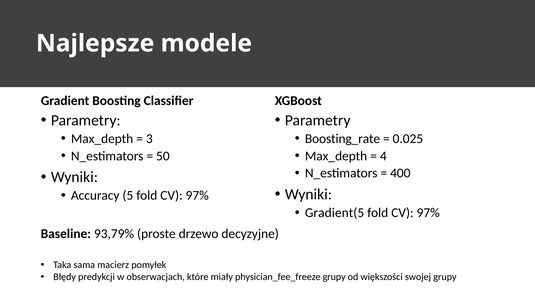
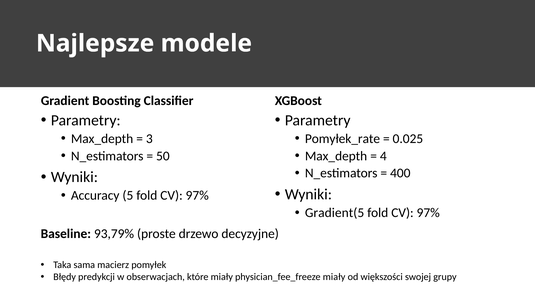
Boosting_rate: Boosting_rate -> Pomyłek_rate (342, 139)
physician_fee_freeze grupy: grupy -> miały (334, 277)
